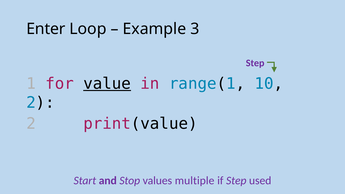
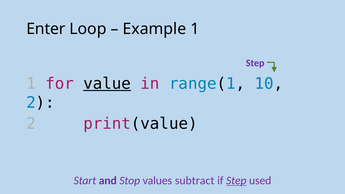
Example 3: 3 -> 1 (195, 29)
multiple: multiple -> subtract (195, 181)
Step underline: none -> present (236, 181)
